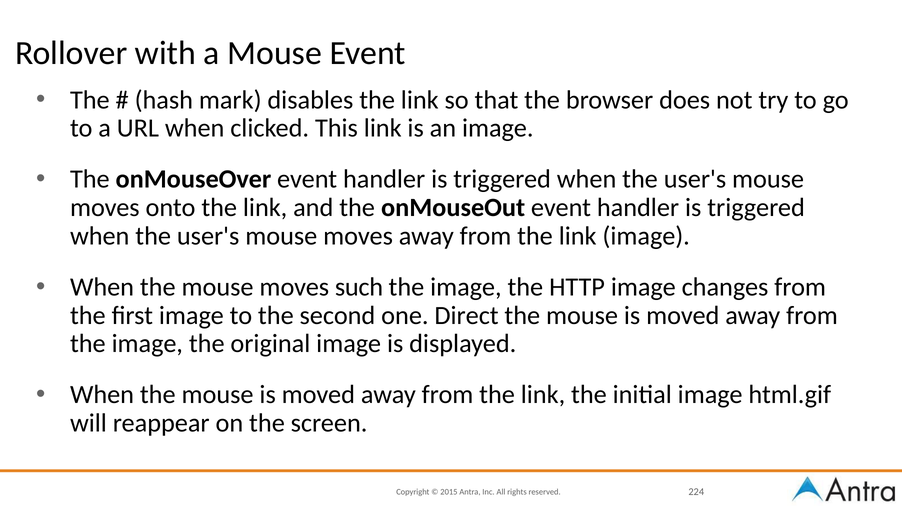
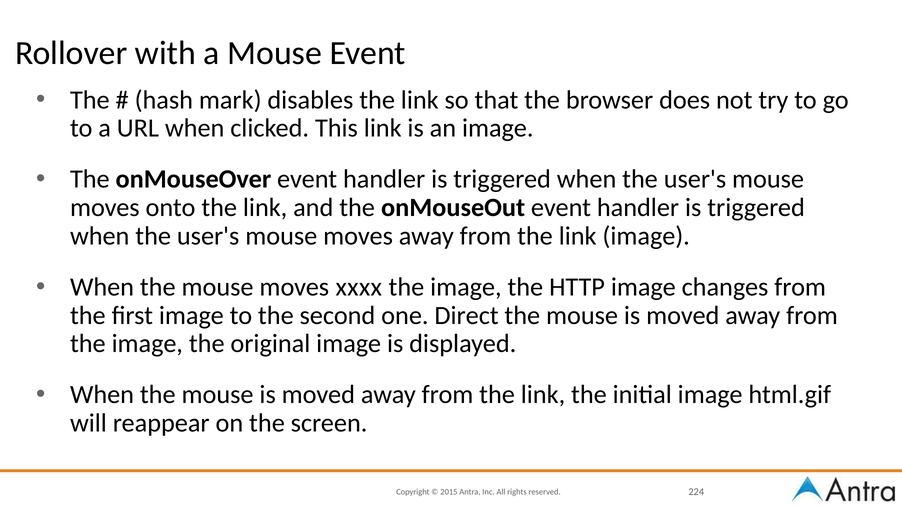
such: such -> xxxx (359, 287)
